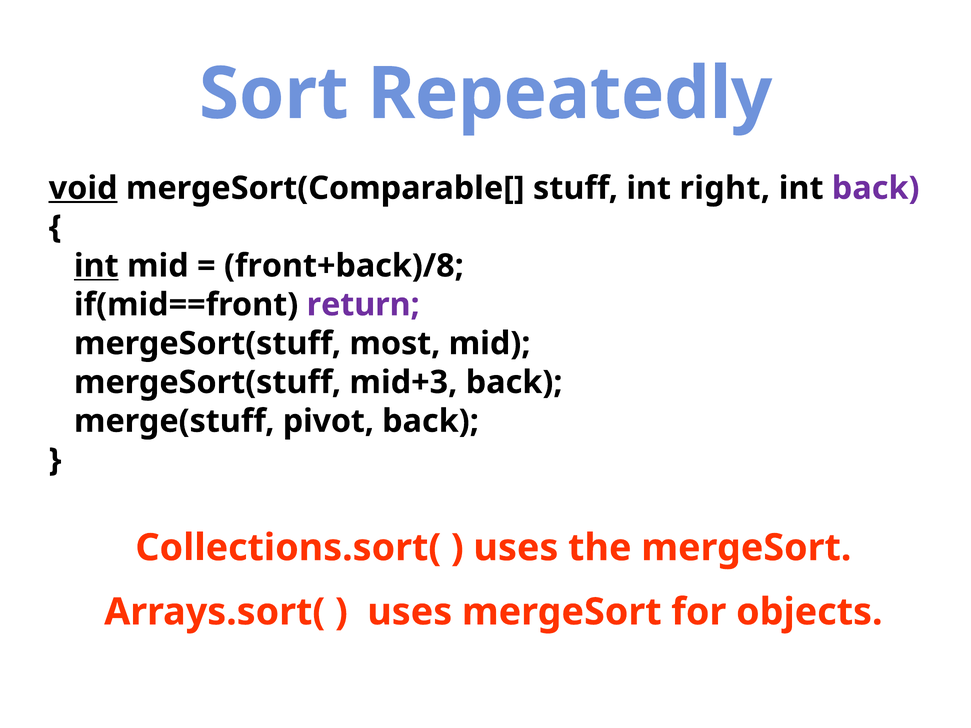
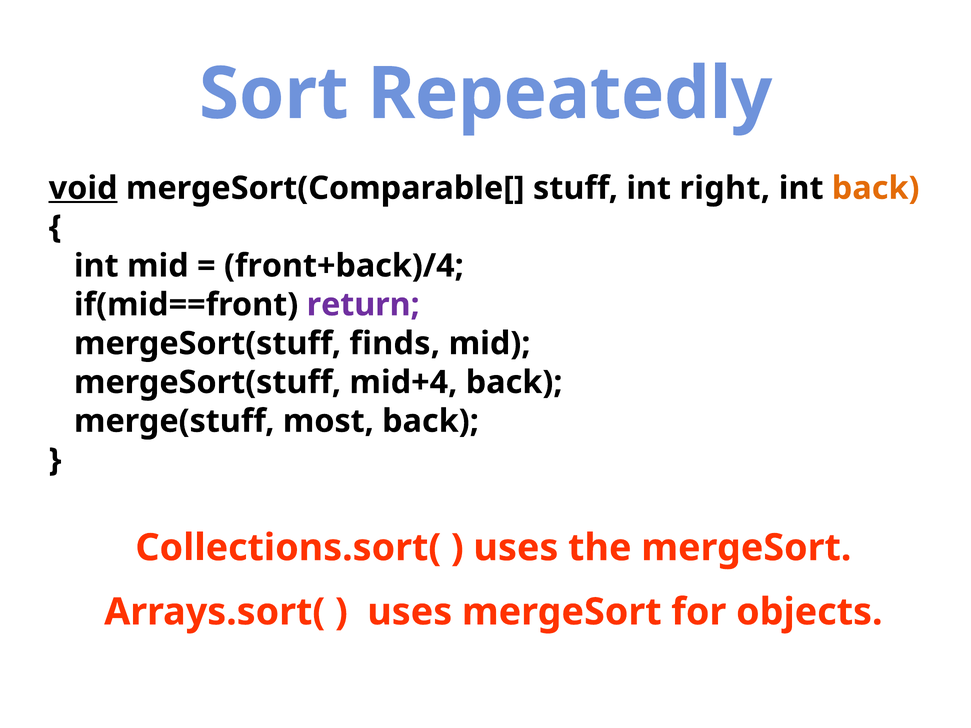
back colour: purple -> orange (876, 188)
int underline: present -> none (96, 266)
front+back)/8: front+back)/8 -> front+back)/4 (344, 266)
most: most -> finds (395, 344)
mid+3: mid+3 -> mid+4 (403, 382)
pivot: pivot -> most (328, 421)
